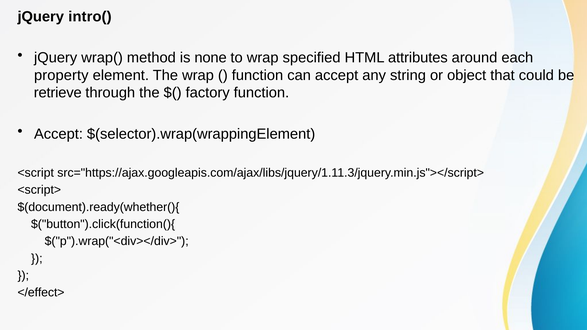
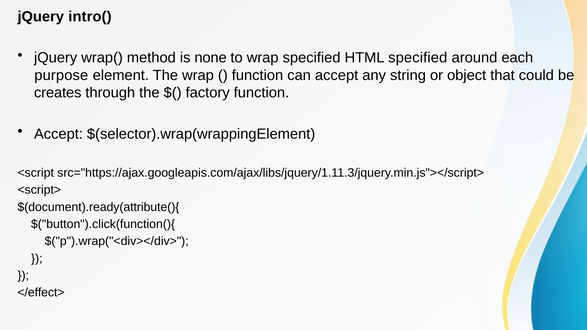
HTML attributes: attributes -> specified (418, 58)
property: property -> purpose (61, 75)
retrieve: retrieve -> creates (58, 93)
$(document).ready(whether(){: $(document).ready(whether(){ -> $(document).ready(attribute(){ (98, 207)
